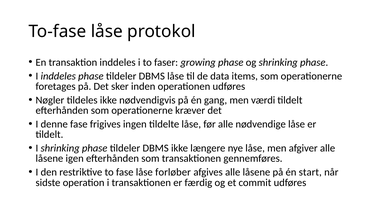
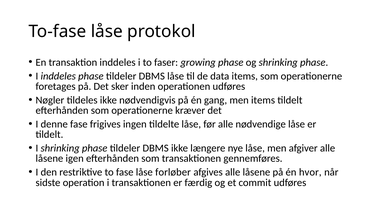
men værdi: værdi -> items (263, 100)
start: start -> hvor (310, 172)
